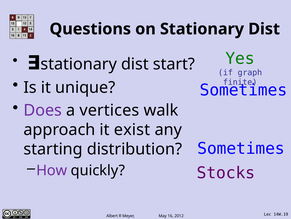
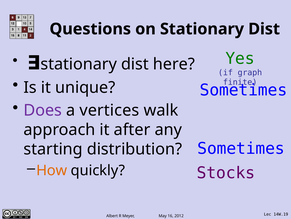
start: start -> here (174, 64)
exist: exist -> after (132, 129)
How colour: purple -> orange (52, 170)
